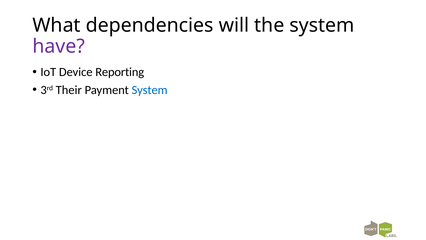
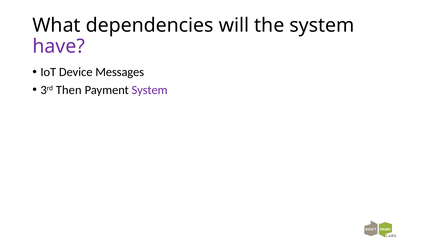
Reporting: Reporting -> Messages (120, 72)
Their: Their -> Then (69, 90)
System colour: blue -> purple (150, 90)
